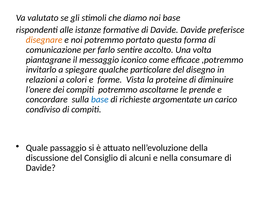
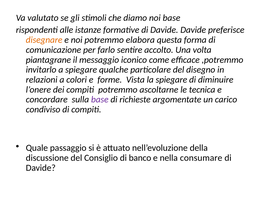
portato: portato -> elabora (140, 40)
la proteine: proteine -> spiegare (171, 80)
prende: prende -> tecnica (202, 89)
base colour: blue -> purple (100, 99)
alcuni: alcuni -> banco (140, 158)
